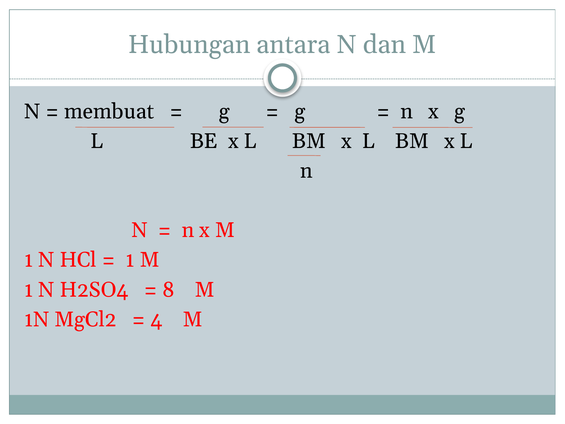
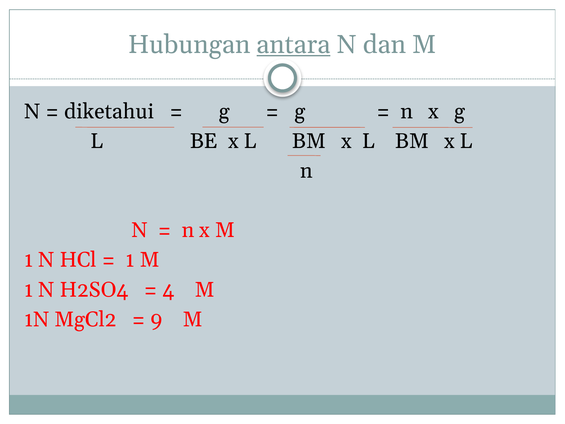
antara underline: none -> present (294, 44)
membuat: membuat -> diketahui (109, 111)
8: 8 -> 4 (168, 290)
4: 4 -> 9 (157, 319)
